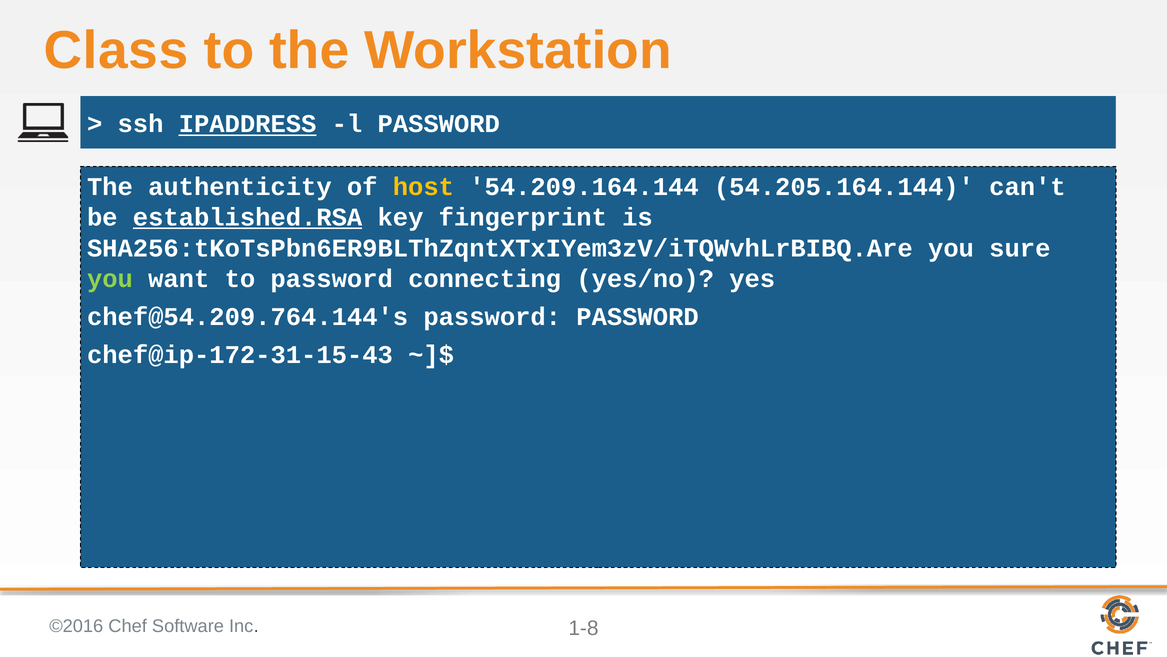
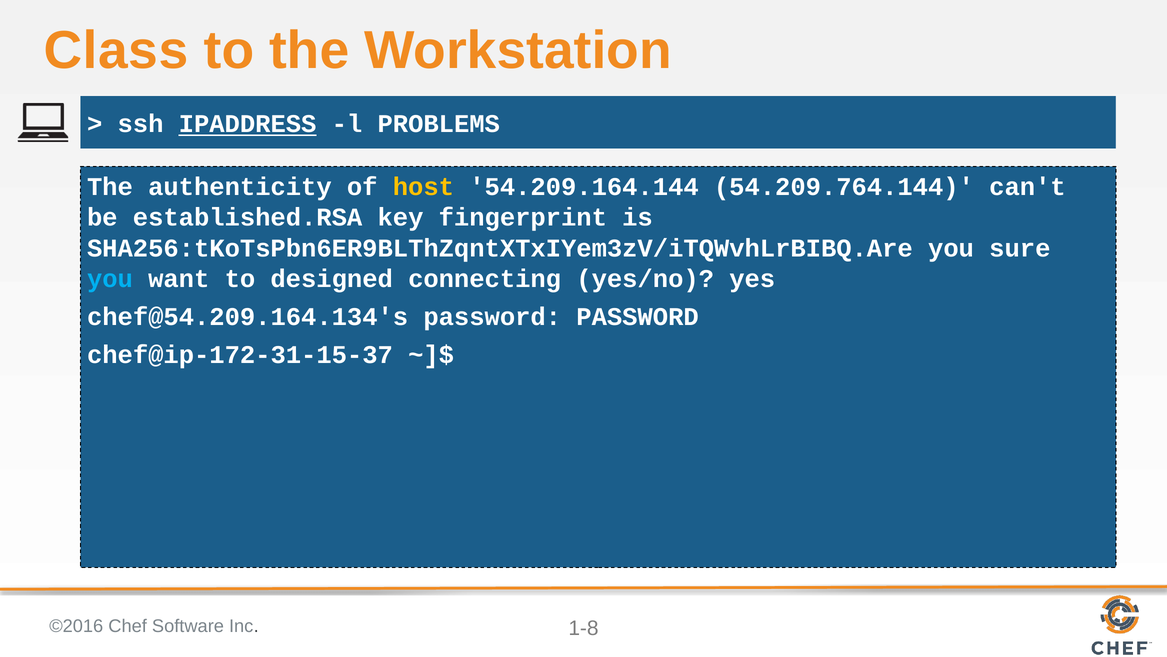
l PASSWORD: PASSWORD -> PROBLEMS (439, 124)
54.205.164.144: 54.205.164.144 -> 54.209.764.144 (844, 187)
established.RSA underline: present -> none (248, 217)
you colour: light green -> light blue (110, 279)
to password: password -> designed (332, 279)
chef@54.209.764.144's: chef@54.209.764.144's -> chef@54.209.164.134's (248, 317)
chef@ip-172-31-15-43: chef@ip-172-31-15-43 -> chef@ip-172-31-15-37 (240, 354)
